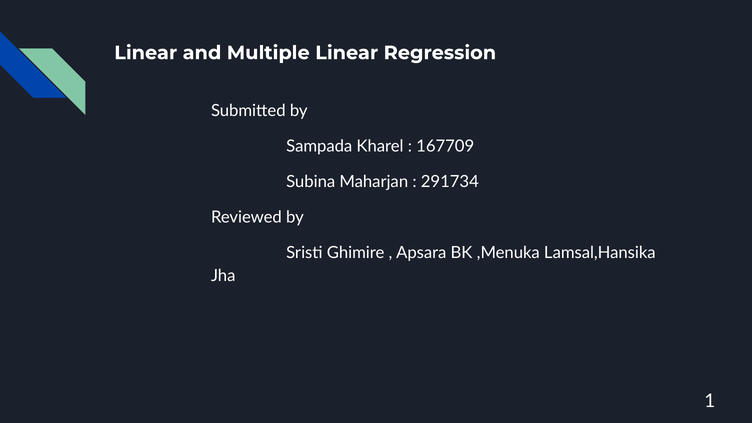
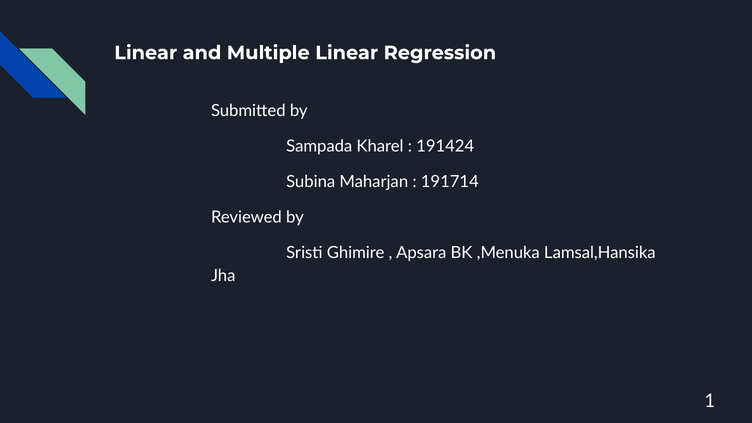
167709: 167709 -> 191424 (445, 146)
291734: 291734 -> 191714 (450, 182)
